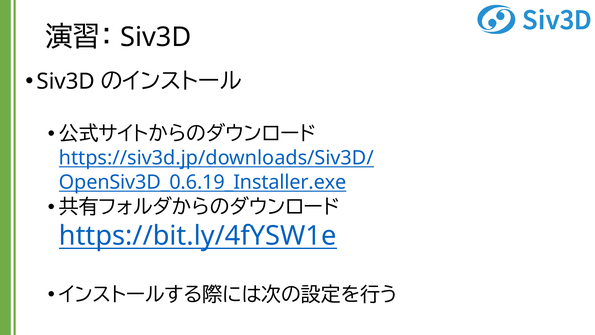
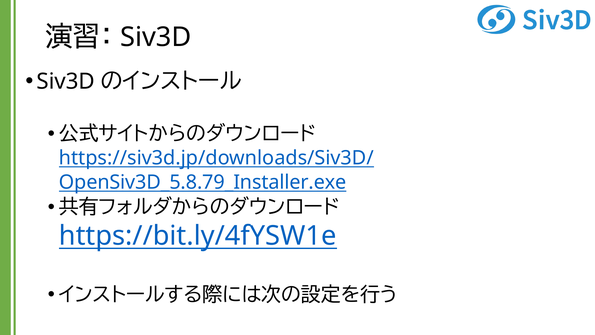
OpenSiv3D_0.6.19_Installer.exe: OpenSiv3D_0.6.19_Installer.exe -> OpenSiv3D_5.8.79_Installer.exe (203, 182)
